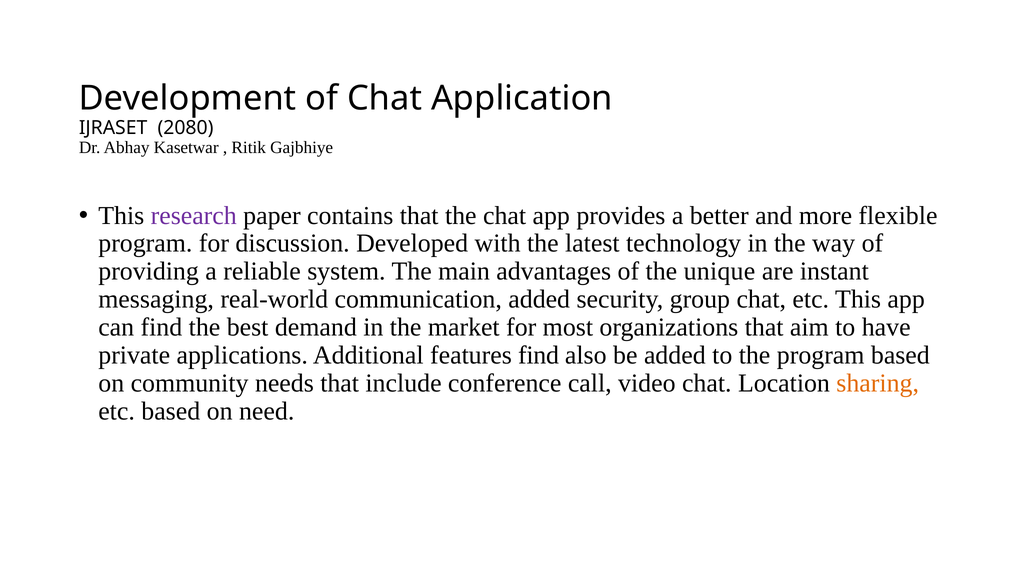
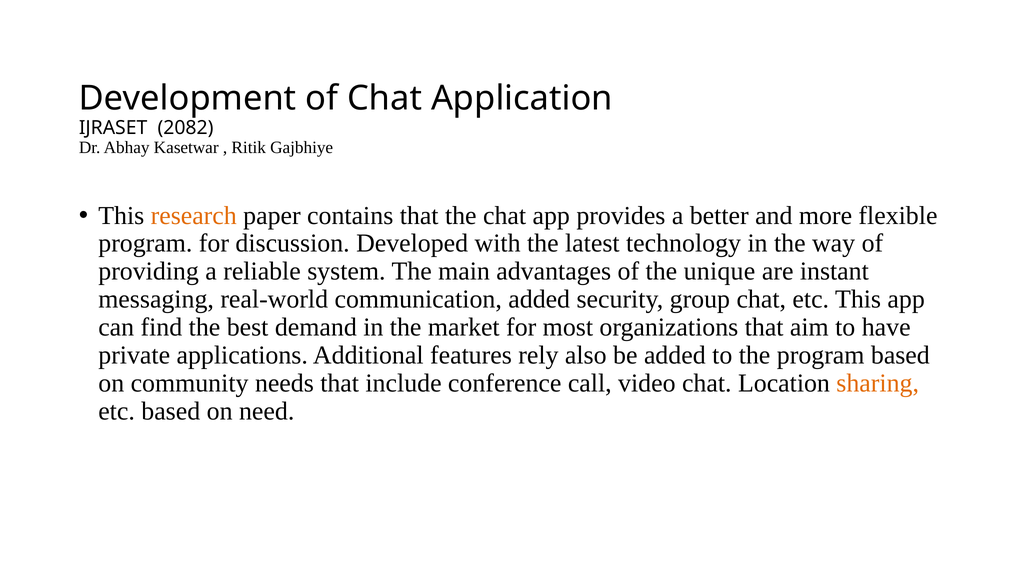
2080: 2080 -> 2082 (185, 128)
research colour: purple -> orange (194, 216)
features find: find -> rely (538, 355)
